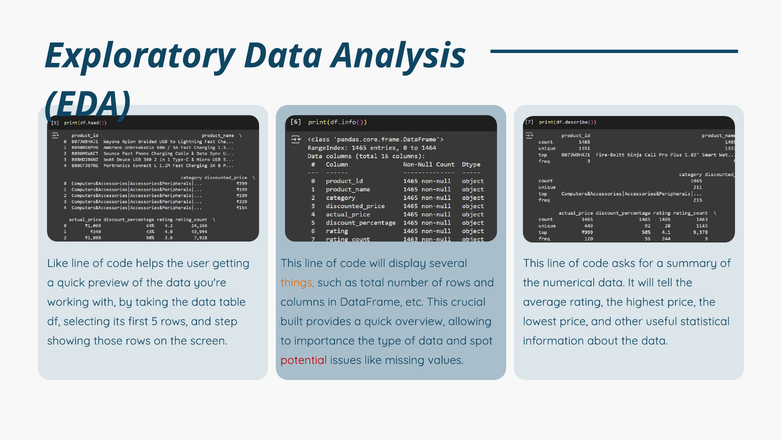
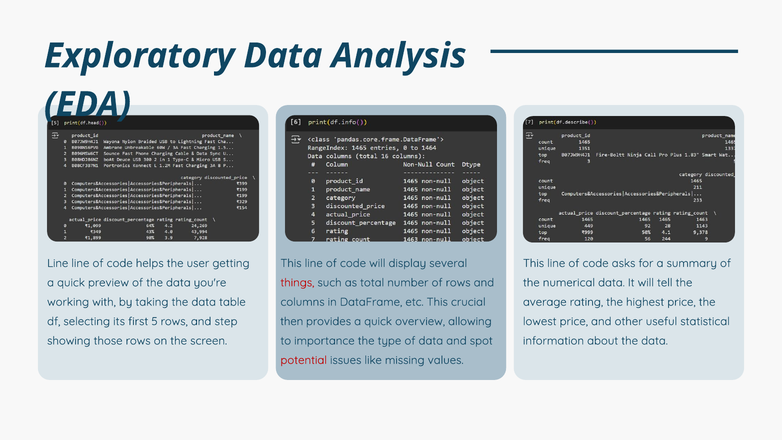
Like: Like -> Line (58, 263)
things colour: orange -> red (297, 283)
built: built -> then (292, 321)
